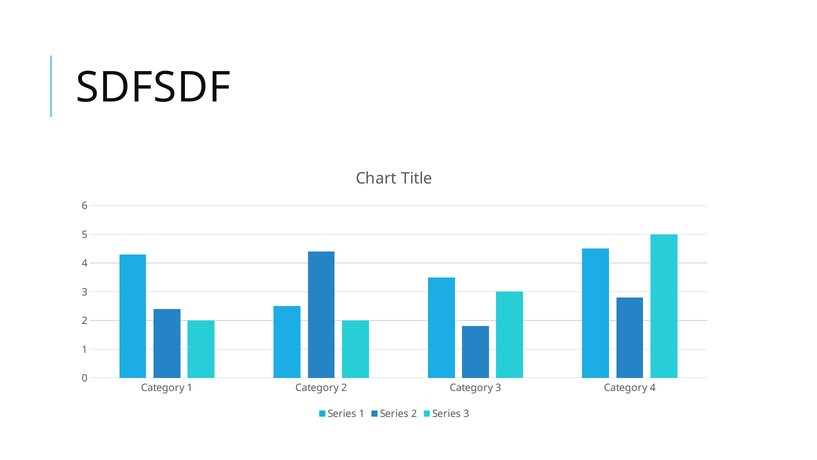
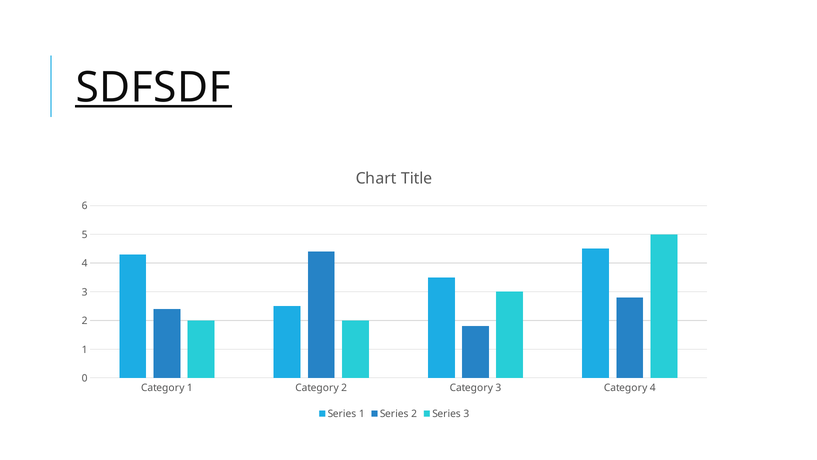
SDFSDF underline: none -> present (153, 88)
